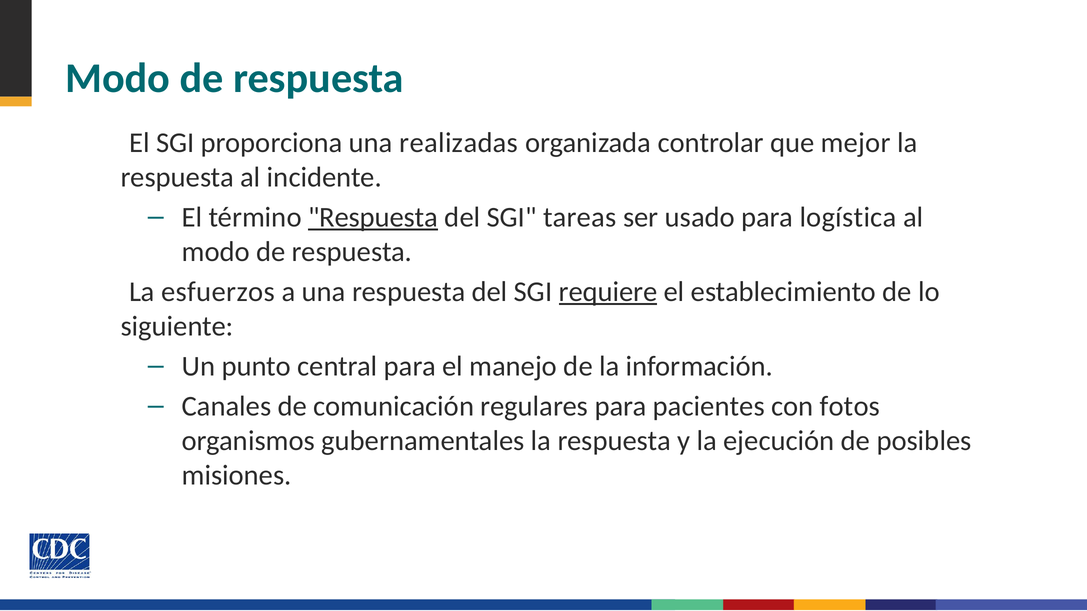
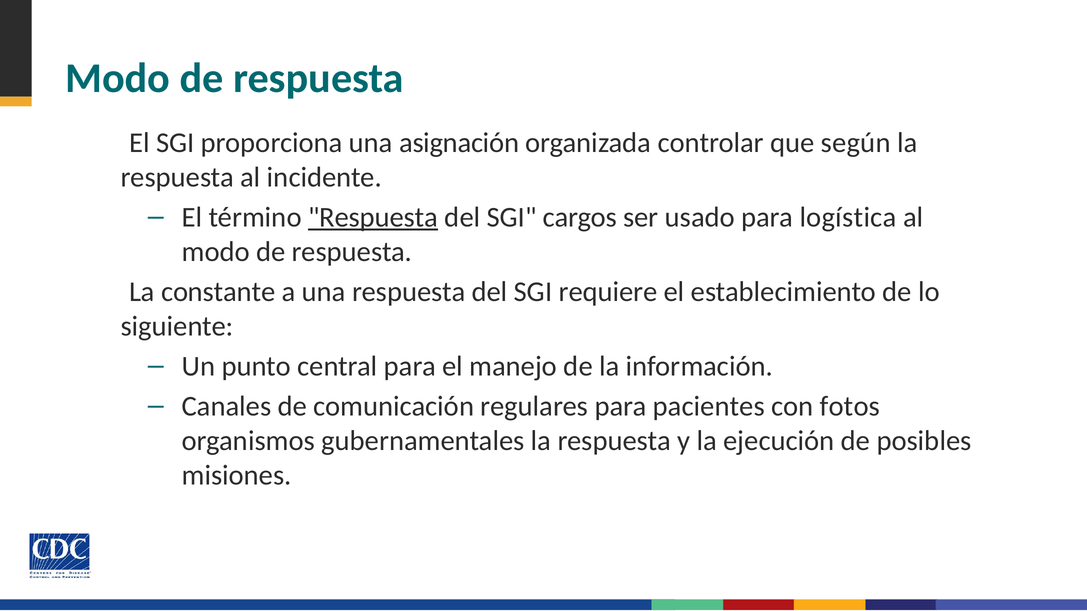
realizadas: realizadas -> asignación (459, 143)
mejor: mejor -> según (856, 143)
tareas: tareas -> cargos (580, 217)
esfuerzos: esfuerzos -> constante (218, 292)
requiere underline: present -> none (608, 292)
